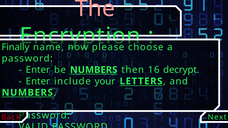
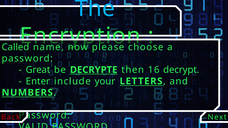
The colour: pink -> light blue (95, 9)
Finally: Finally -> Called (15, 47)
Enter: Enter -> Great (38, 70)
be NUMBERS: NUMBERS -> DECRYPTE (94, 70)
